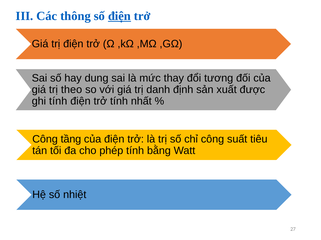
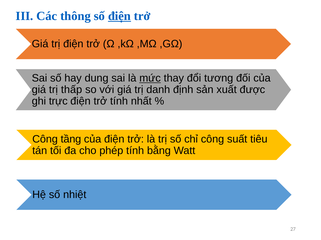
mức underline: none -> present (150, 78)
theo: theo -> thấp (72, 90)
ghi tính: tính -> trực (58, 101)
